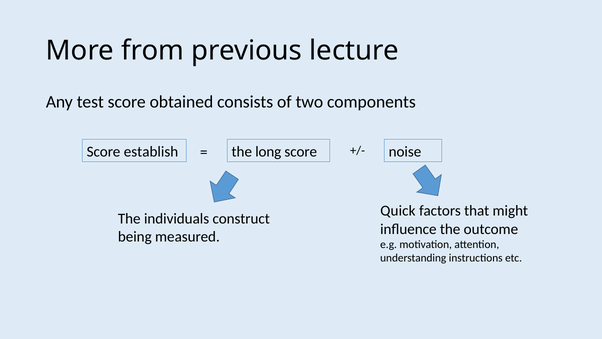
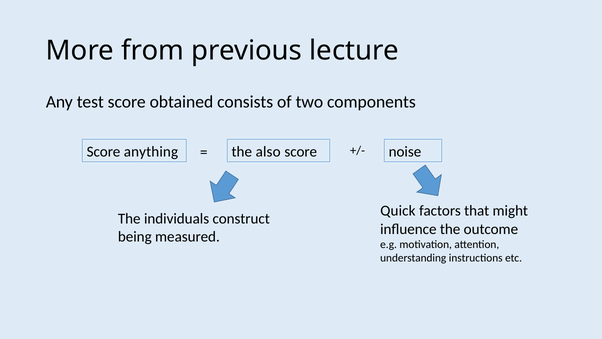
establish: establish -> anything (151, 152)
long: long -> also (268, 152)
